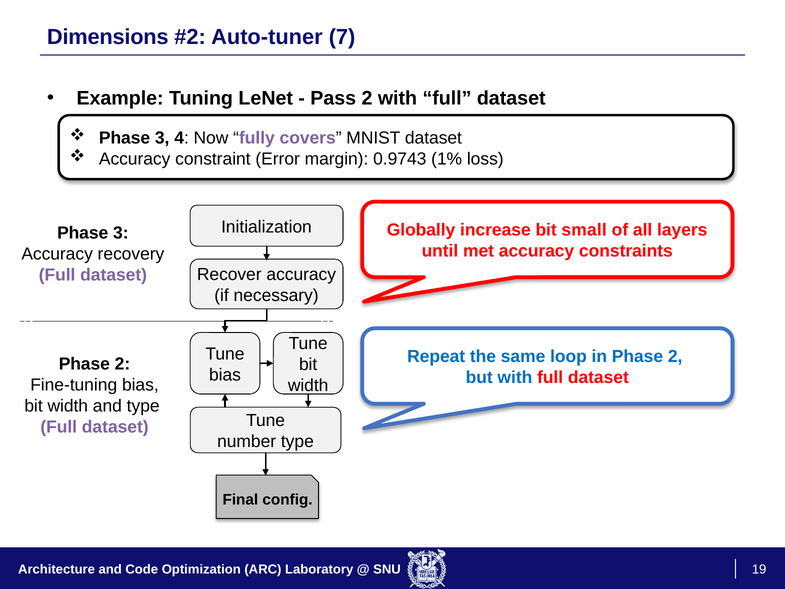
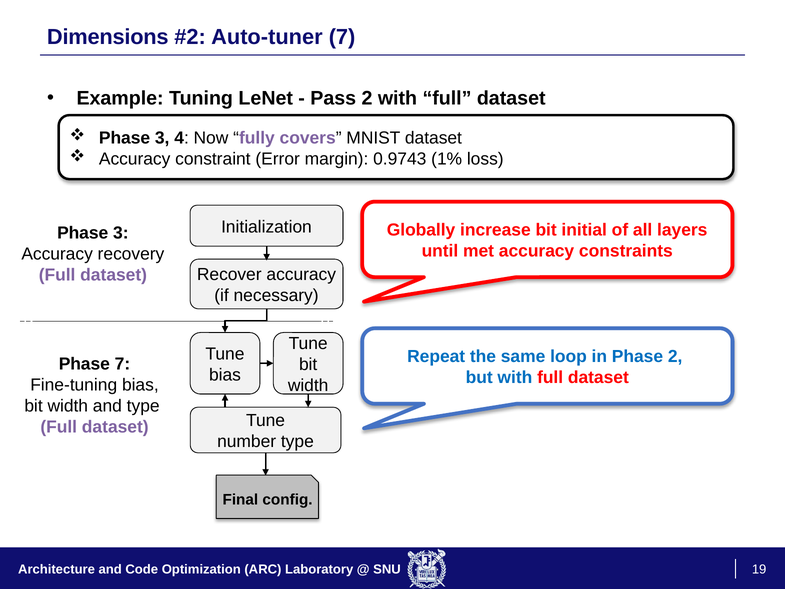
small: small -> initial (584, 230)
2: 2 -> 7 (122, 364)
